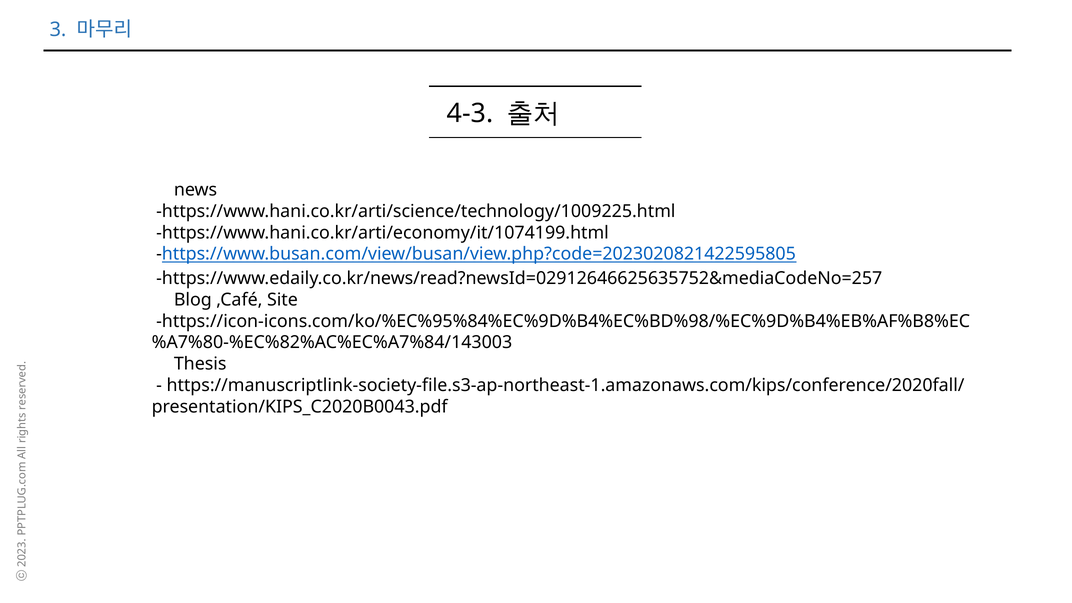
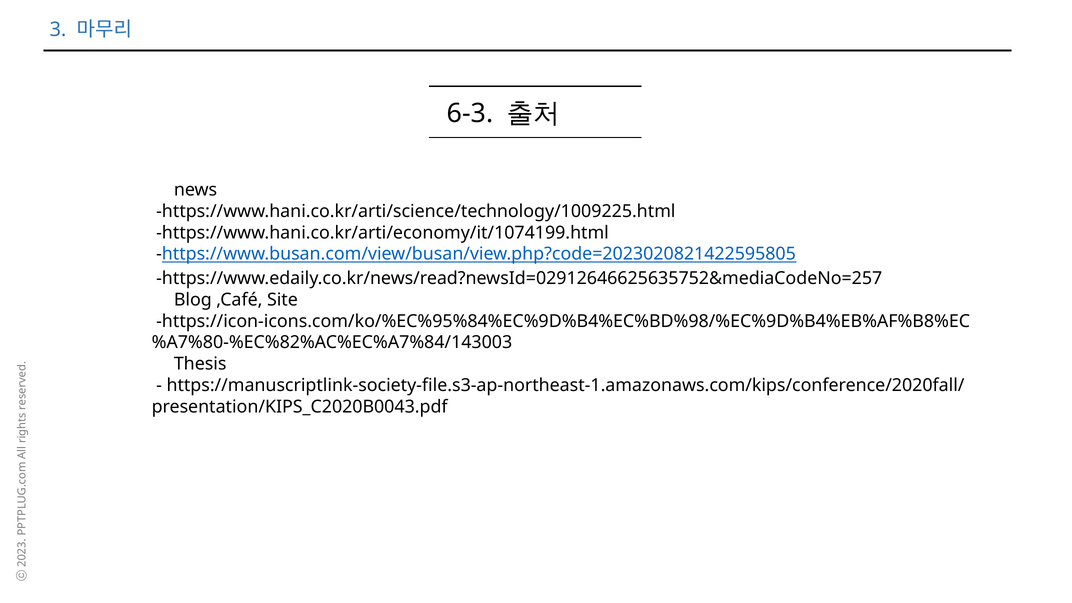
4-3: 4-3 -> 6-3 (470, 114)
